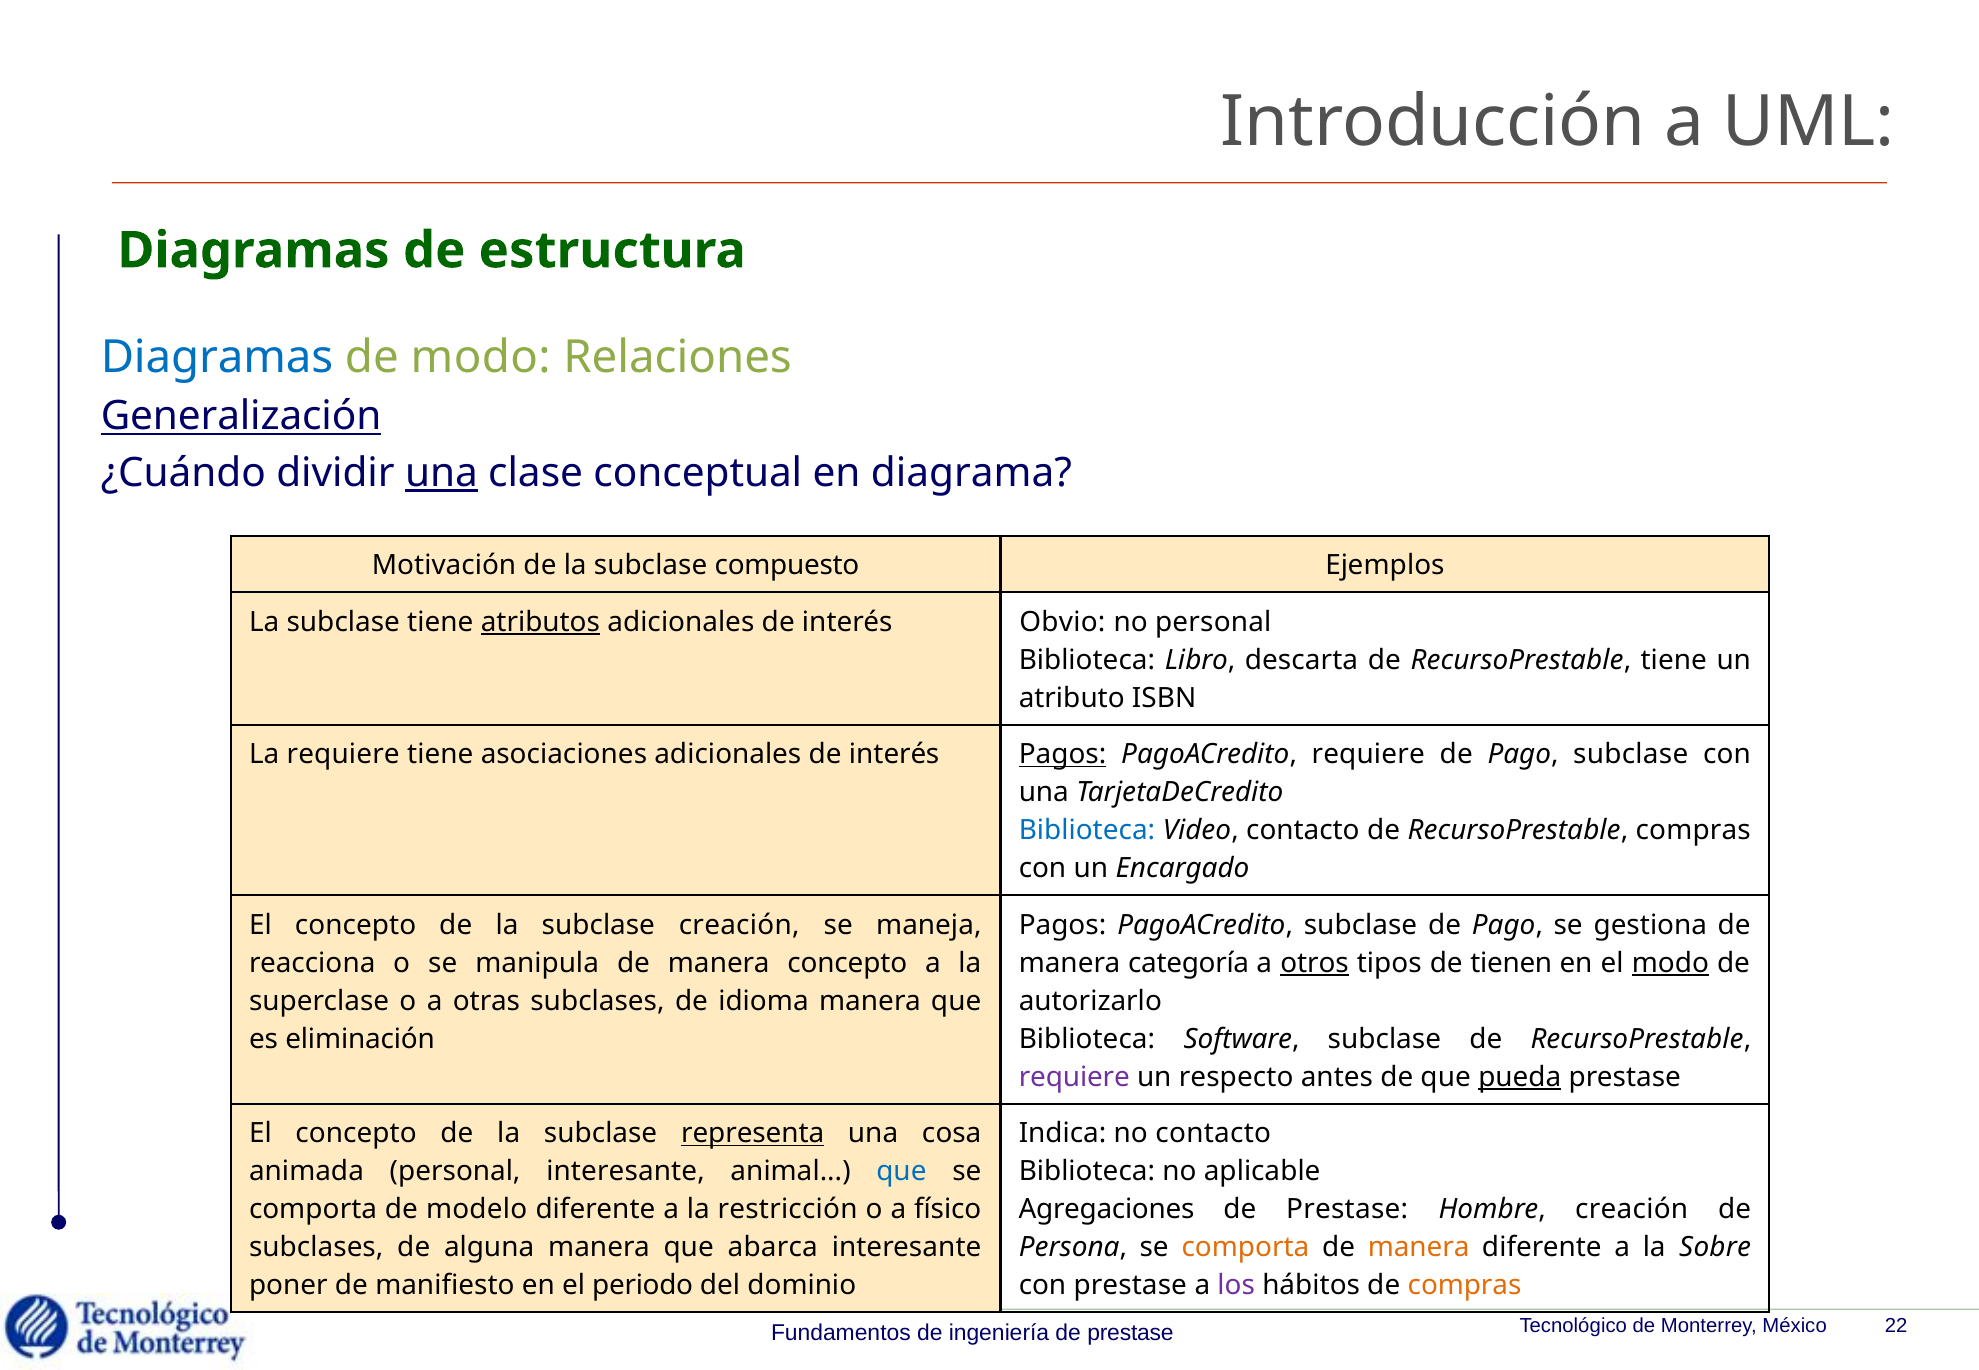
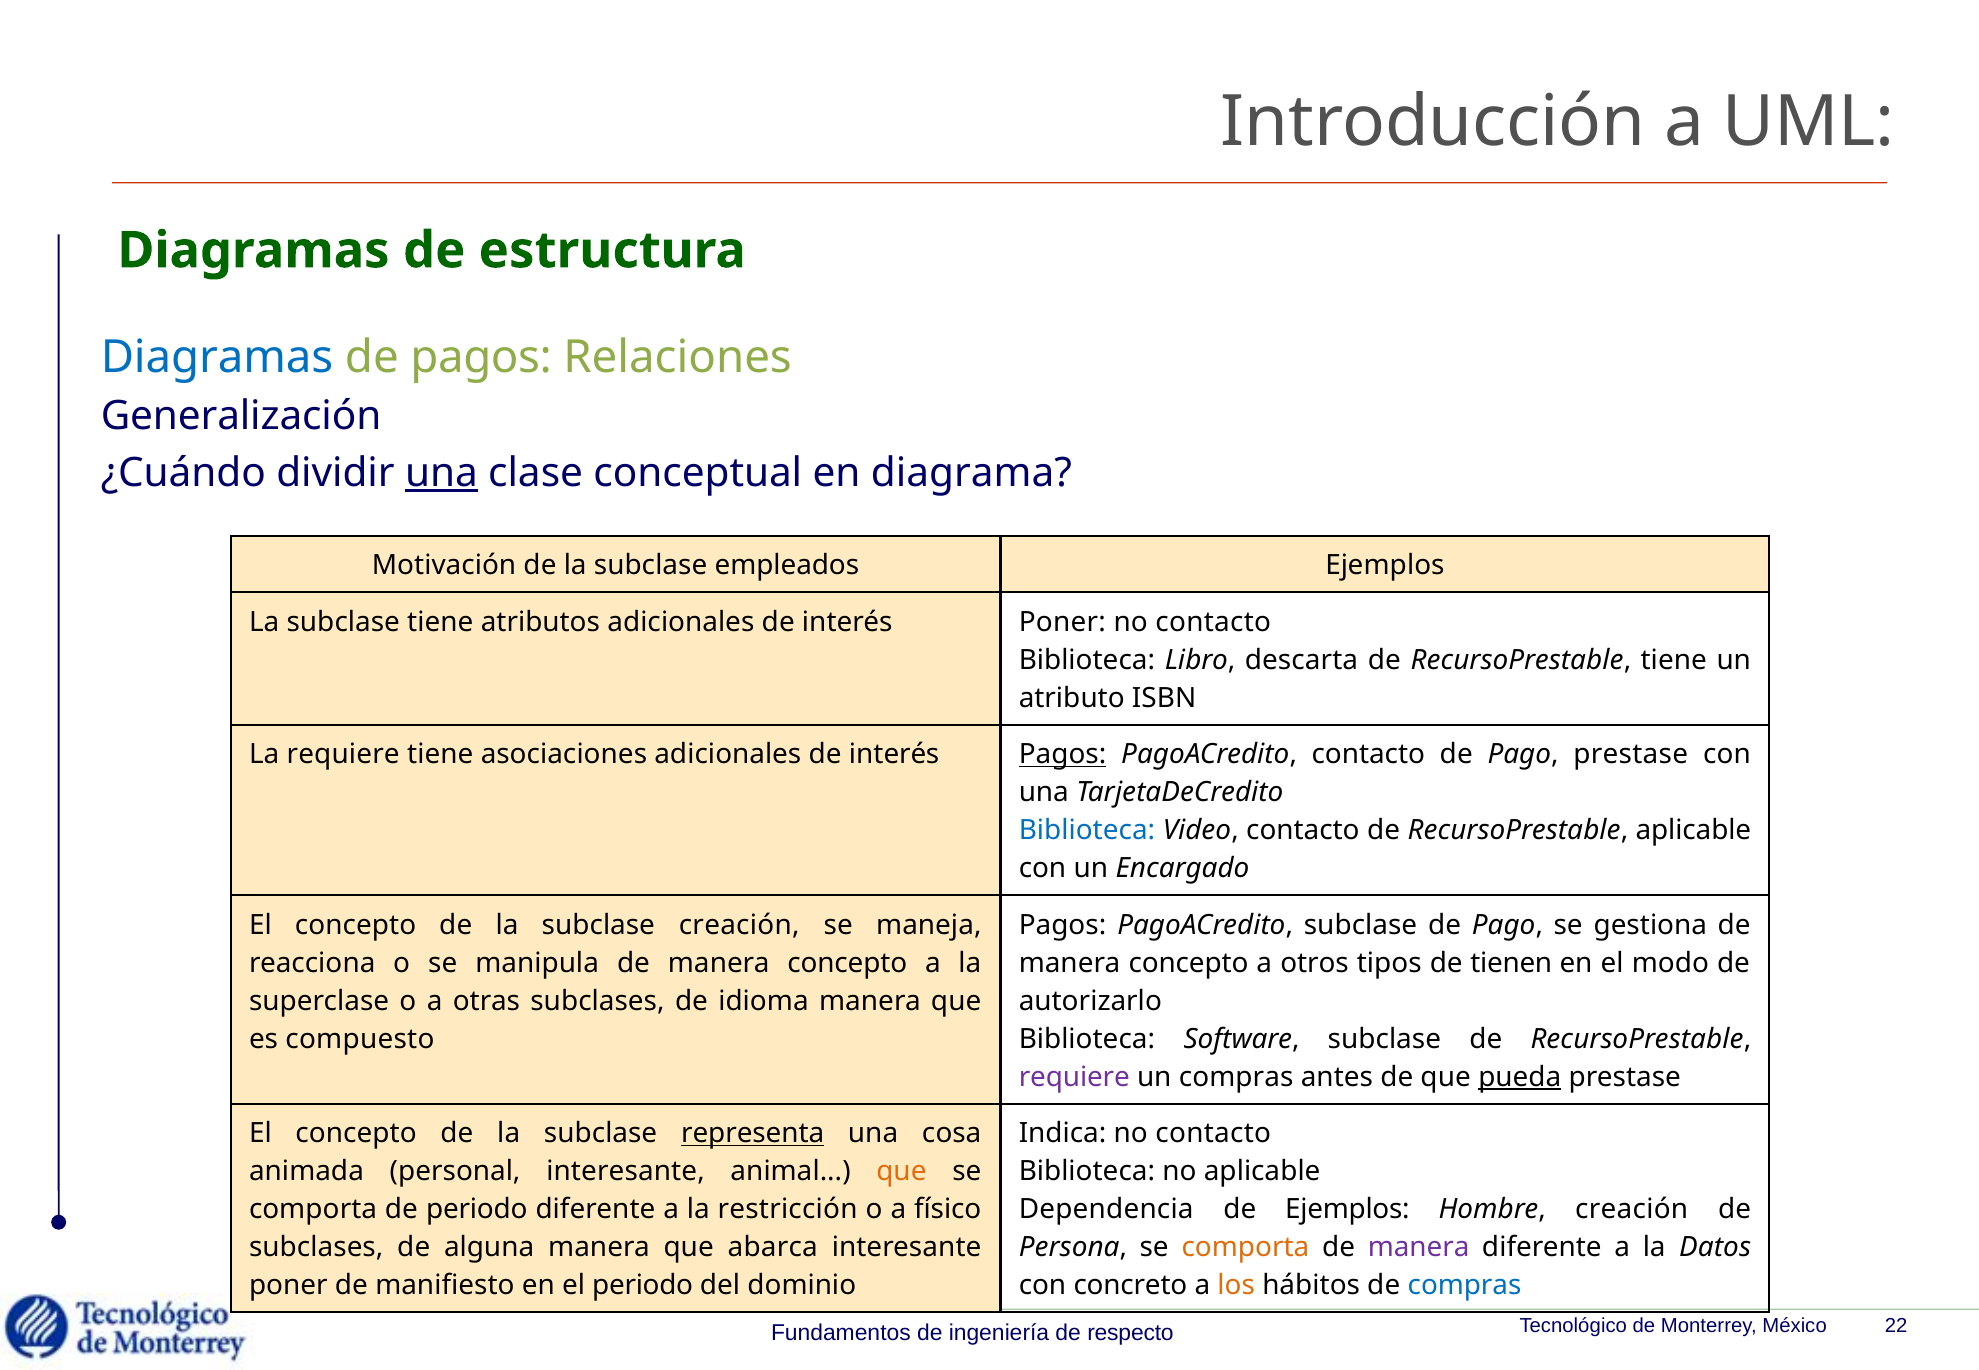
de modo: modo -> pagos (481, 357)
Generalización underline: present -> none (241, 416)
compuesto: compuesto -> empleados (787, 566)
atributos underline: present -> none (540, 622)
interés Obvio: Obvio -> Poner (1062, 622)
personal: personal -> contacto (1213, 622)
PagoACredito requiere: requiere -> contacto (1368, 755)
Pago subclase: subclase -> prestase (1631, 755)
RecursoPrestable compras: compras -> aplicable (1693, 831)
categoría: categoría -> concepto (1189, 963)
otros underline: present -> none (1315, 963)
modo underline: present -> none (1670, 963)
eliminación: eliminación -> compuesto (360, 1039)
un respecto: respecto -> compras (1236, 1077)
que colour: blue -> orange (901, 1172)
de modelo: modelo -> periodo (477, 1210)
Agregaciones: Agregaciones -> Dependencia (1106, 1210)
Prestase: Prestase -> Ejemplos (1347, 1210)
manera colour: orange -> purple (1419, 1248)
Sobre: Sobre -> Datos (1715, 1248)
con prestase: prestase -> concreto (1130, 1286)
los colour: purple -> orange (1236, 1286)
compras colour: orange -> blue (1465, 1286)
prestase: prestase -> respecto (1130, 1333)
